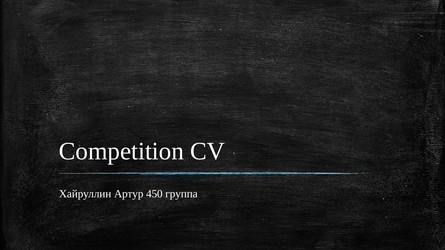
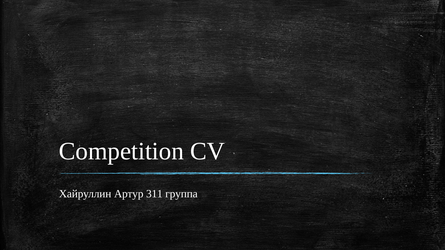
450: 450 -> 311 (154, 194)
